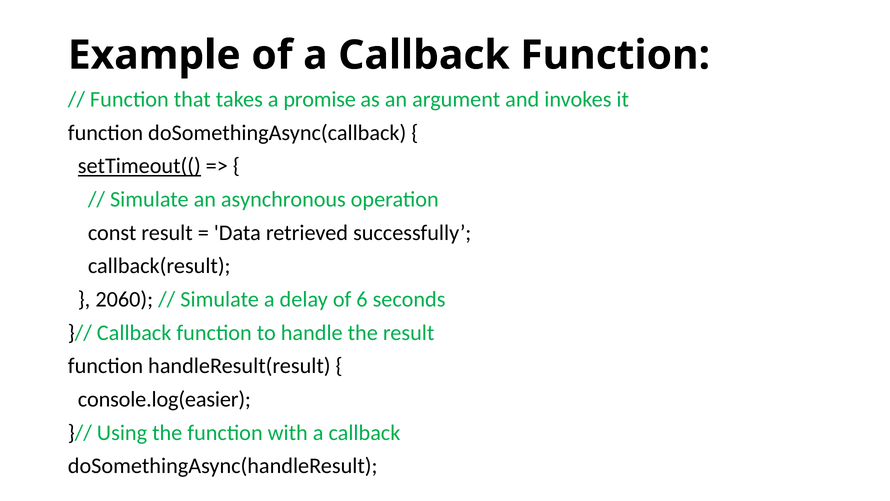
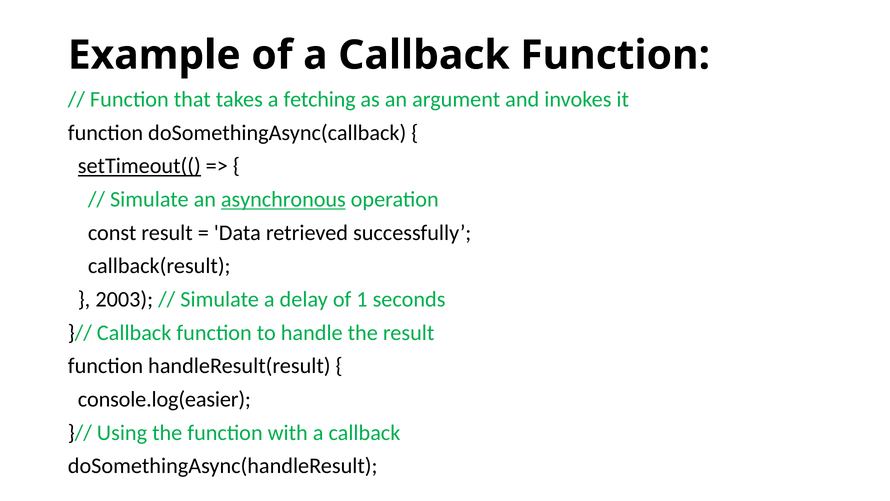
promise: promise -> fetching (320, 99)
asynchronous underline: none -> present (283, 199)
2060: 2060 -> 2003 (124, 299)
6: 6 -> 1 (362, 299)
